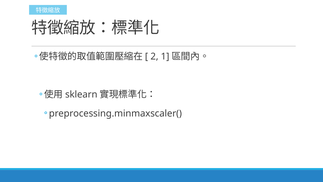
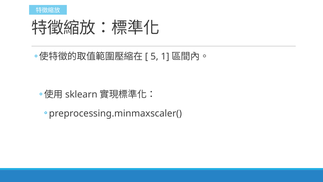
2: 2 -> 5 (154, 56)
